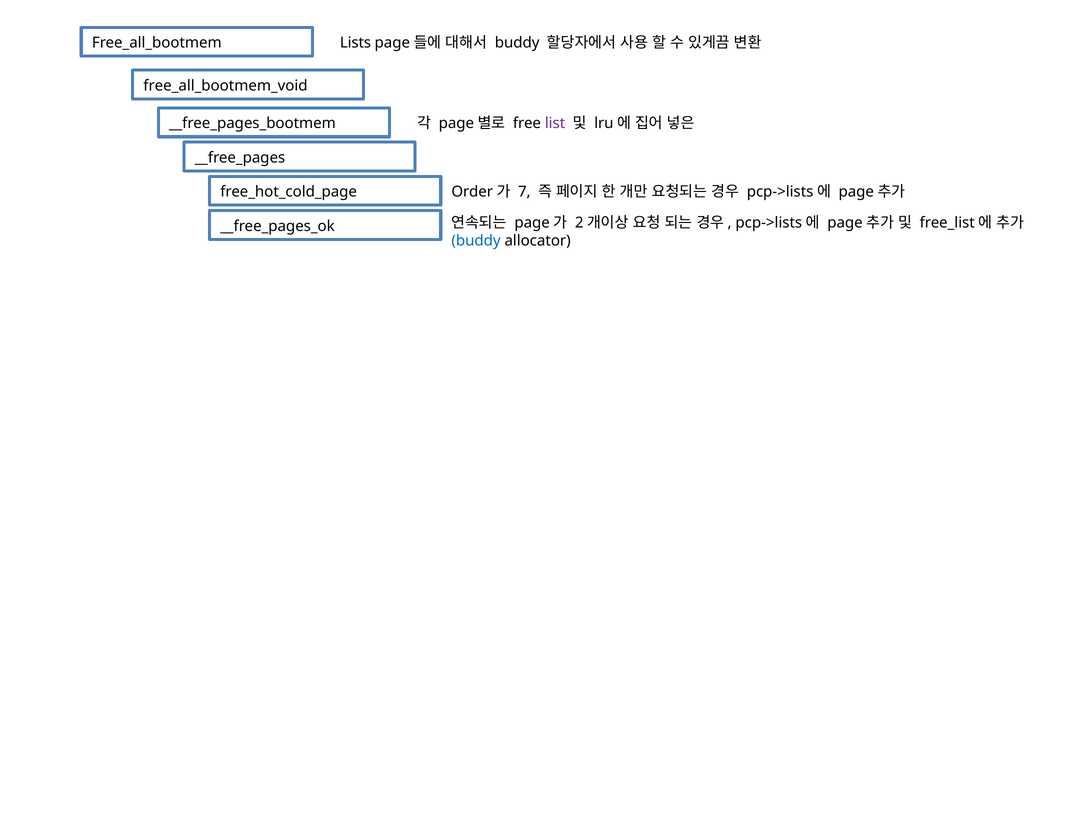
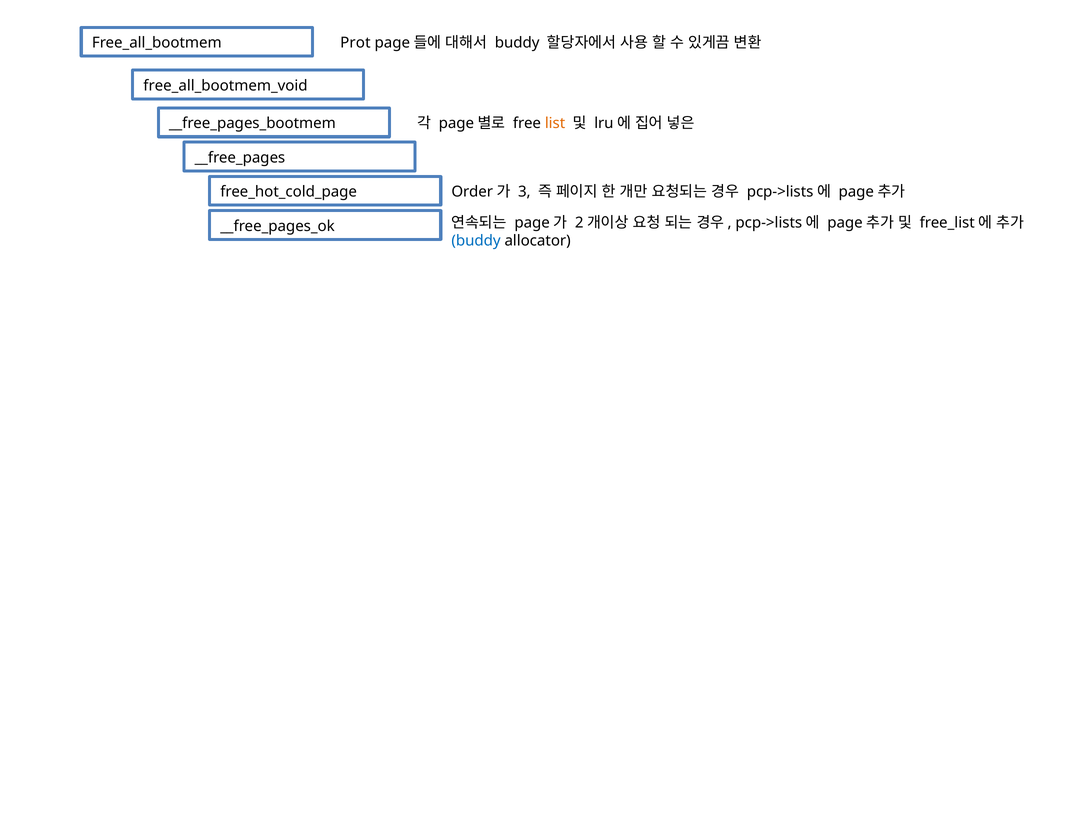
Lists: Lists -> Prot (355, 43)
list colour: purple -> orange (555, 123)
7: 7 -> 3 (524, 192)
